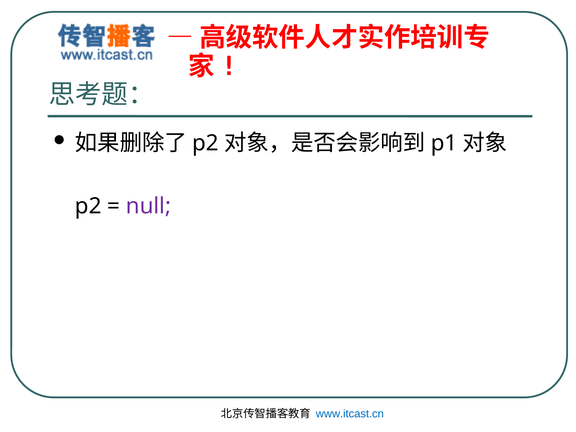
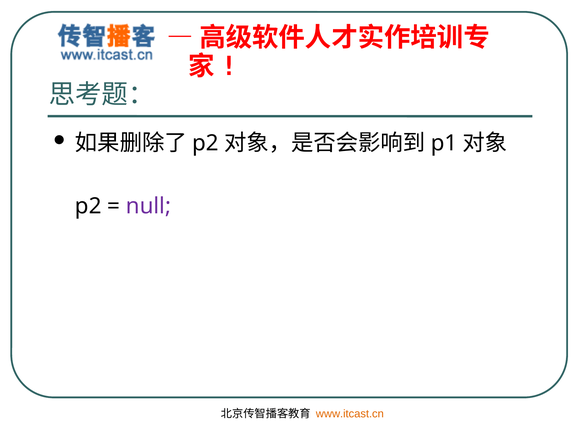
www.itcast.cn colour: blue -> orange (350, 414)
